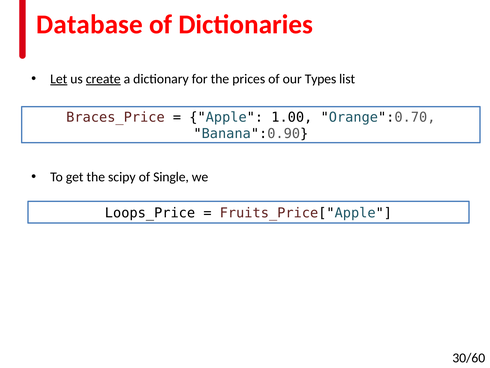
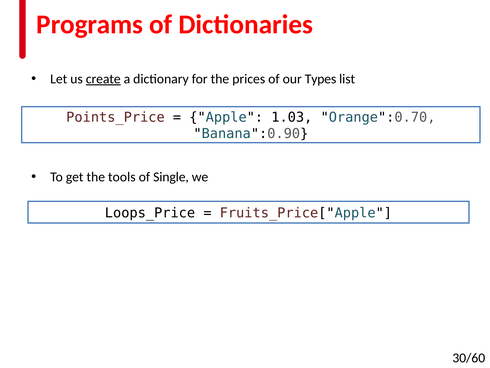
Database: Database -> Programs (90, 24)
Let underline: present -> none (59, 79)
Braces_Price: Braces_Price -> Points_Price (115, 117)
1.00: 1.00 -> 1.03 (292, 117)
scipy: scipy -> tools (122, 177)
